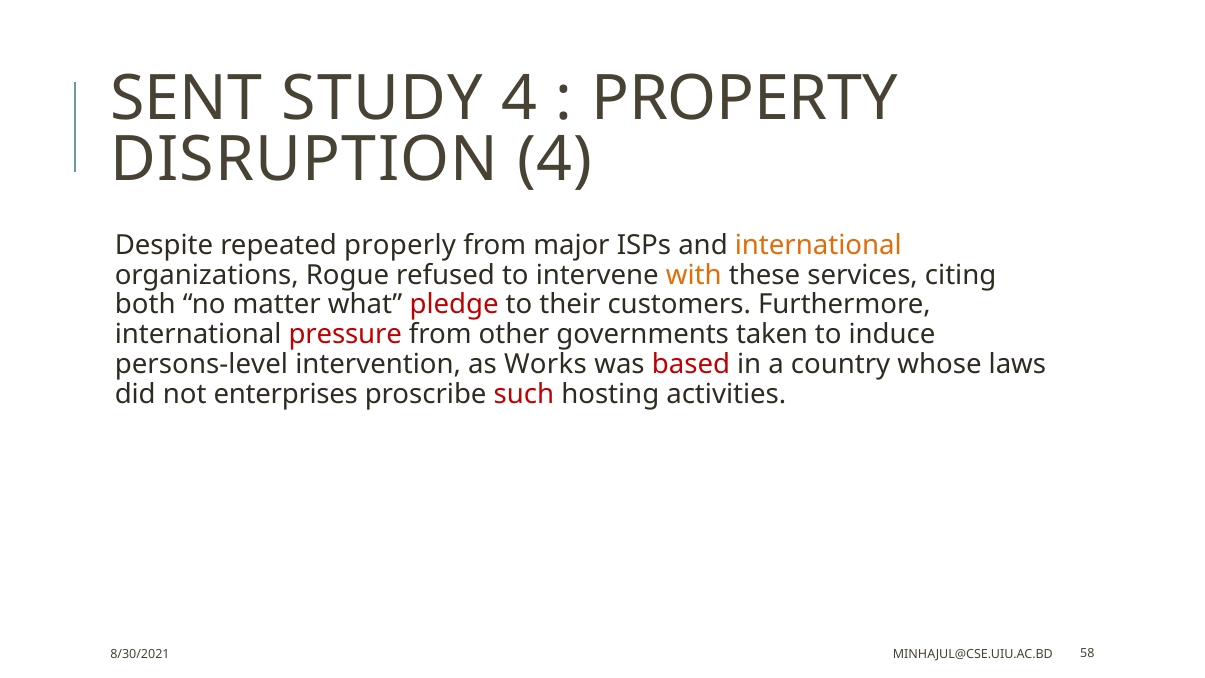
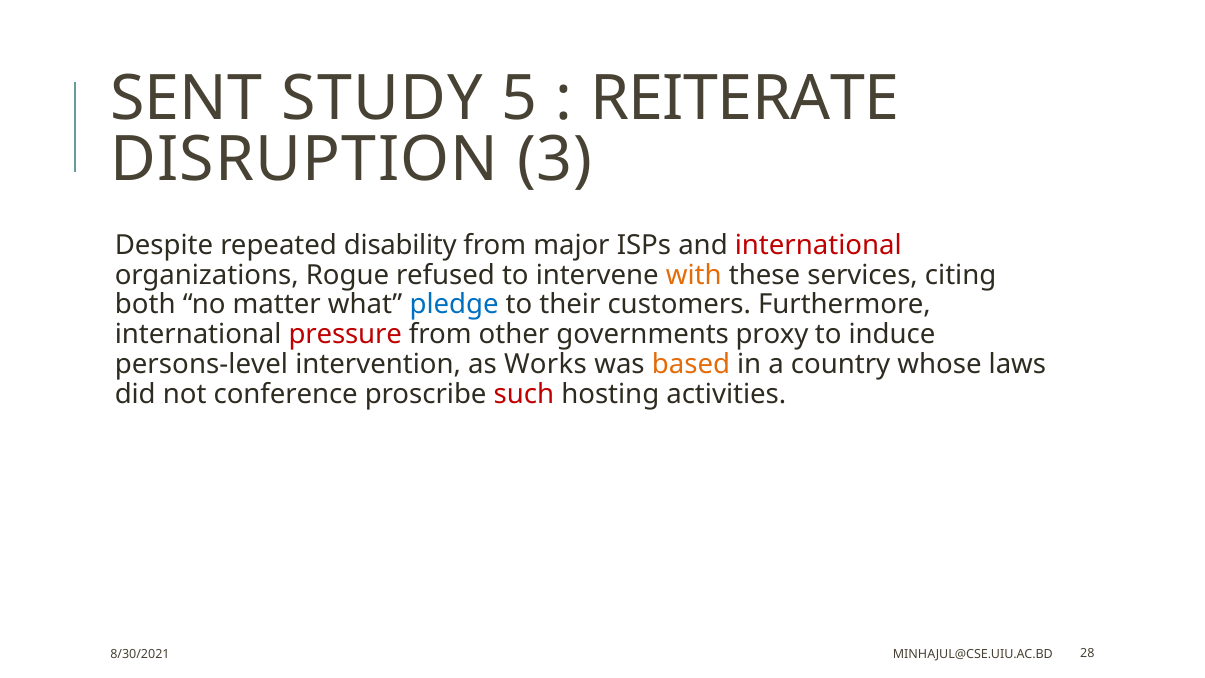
STUDY 4: 4 -> 5 (519, 99)
PROPERTY: PROPERTY -> REITERATE (745, 99)
DISRUPTION 4: 4 -> 3 (555, 159)
properly: properly -> disability (400, 245)
international colour: orange -> red (818, 245)
pledge colour: red -> blue (454, 305)
taken: taken -> proxy (772, 335)
based colour: red -> orange (691, 364)
enterprises: enterprises -> conference (286, 394)
58: 58 -> 28 (1087, 653)
